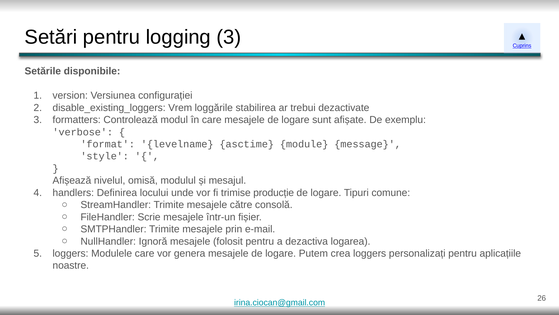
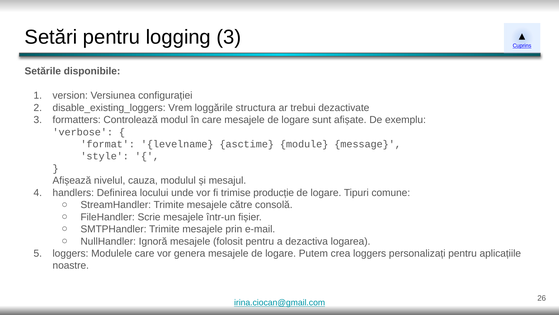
stabilirea: stabilirea -> structura (256, 108)
omisă: omisă -> cauza (143, 180)
